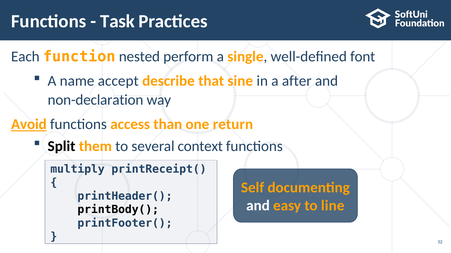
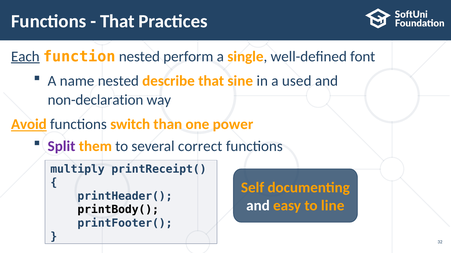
Task: Task -> That (117, 21)
Each underline: none -> present (25, 57)
name accept: accept -> nested (118, 81)
after: after -> used (297, 81)
access: access -> switch (130, 125)
return: return -> power (233, 125)
Split colour: black -> purple (62, 147)
context: context -> correct (200, 147)
